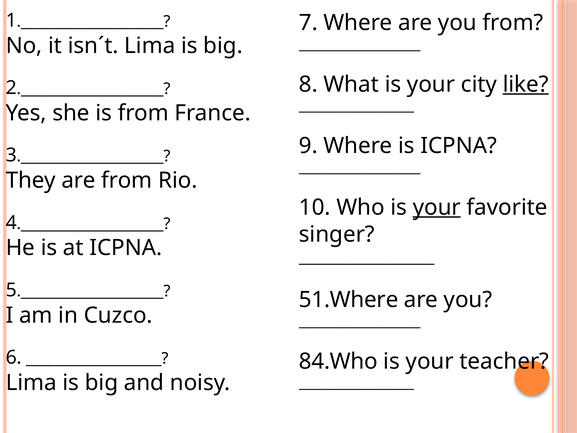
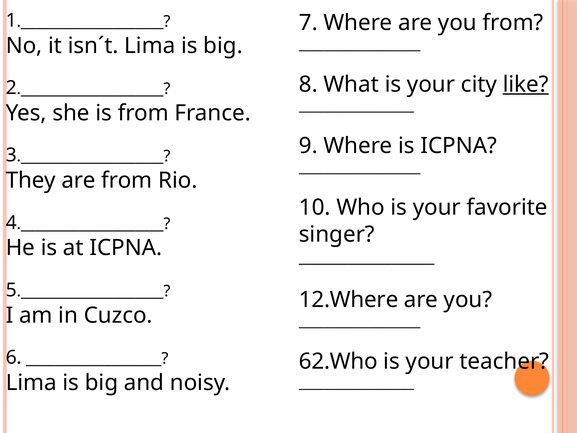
your underline: present -> none (437, 207)
51.Where: 51.Where -> 12.Where (349, 300)
84.Who: 84.Who -> 62.Who (338, 361)
